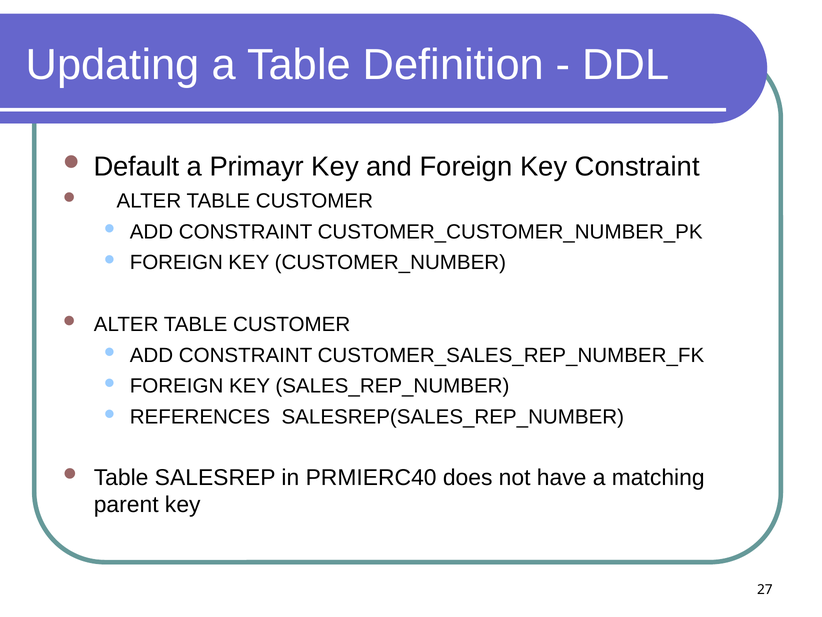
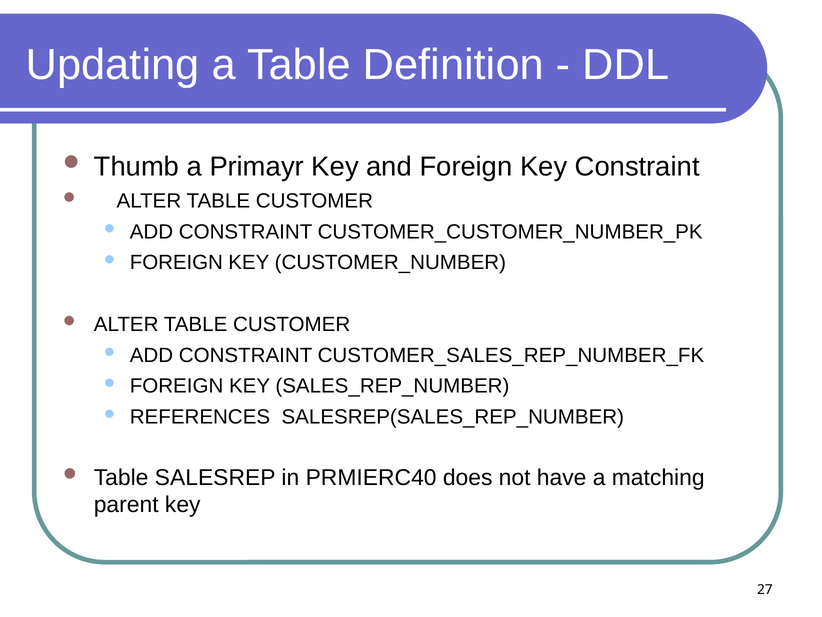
Default: Default -> Thumb (136, 166)
